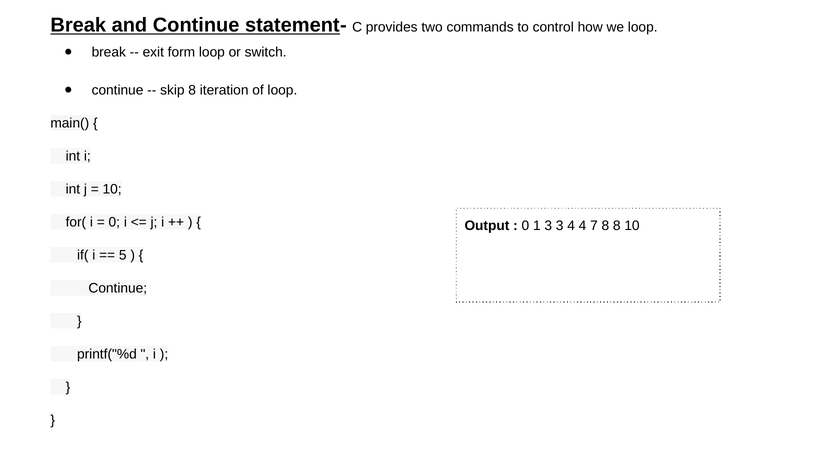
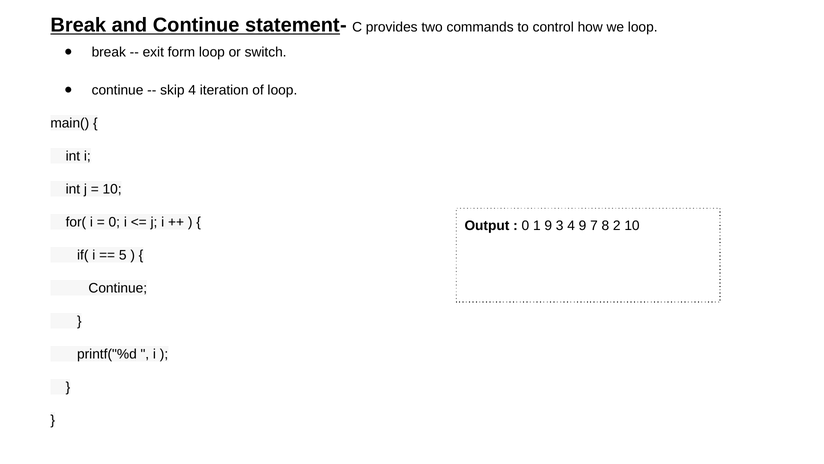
skip 8: 8 -> 4 (192, 90)
1 3: 3 -> 9 (548, 225)
4 4: 4 -> 9 (582, 225)
8 8: 8 -> 2 (617, 225)
